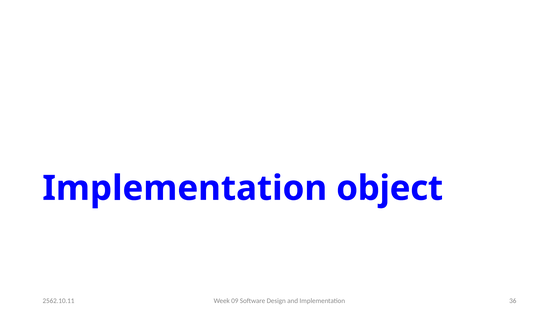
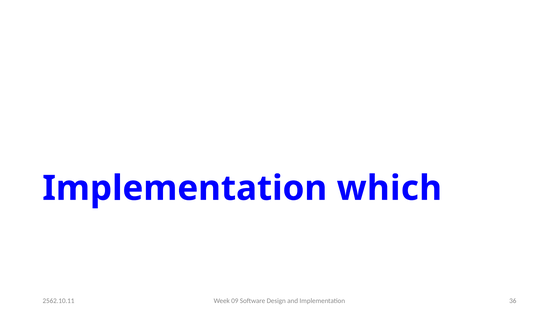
object: object -> which (389, 188)
